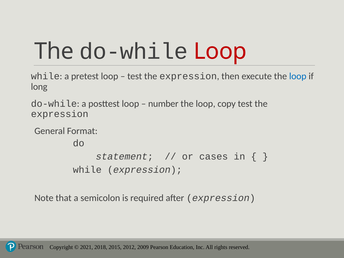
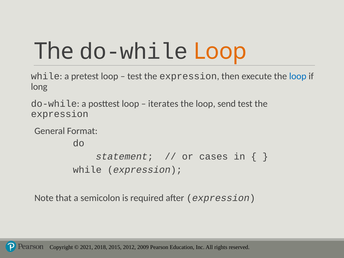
Loop colour: red -> orange (220, 51)
number: number -> iterates (163, 104)
copy: copy -> send (227, 104)
